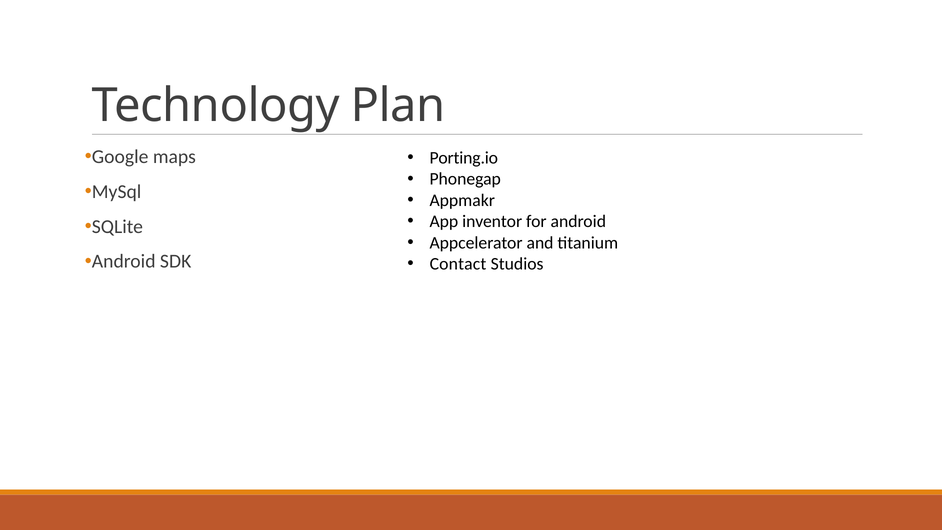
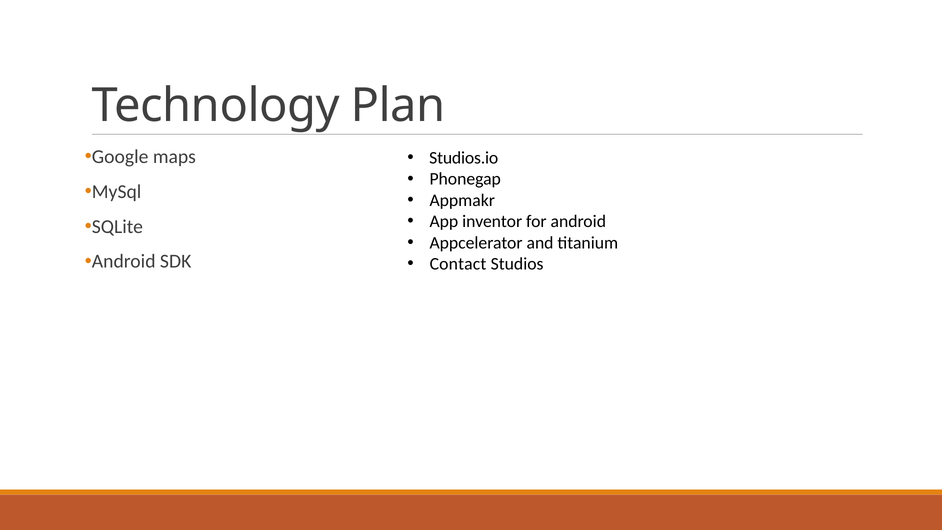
Porting.io: Porting.io -> Studios.io (464, 158)
